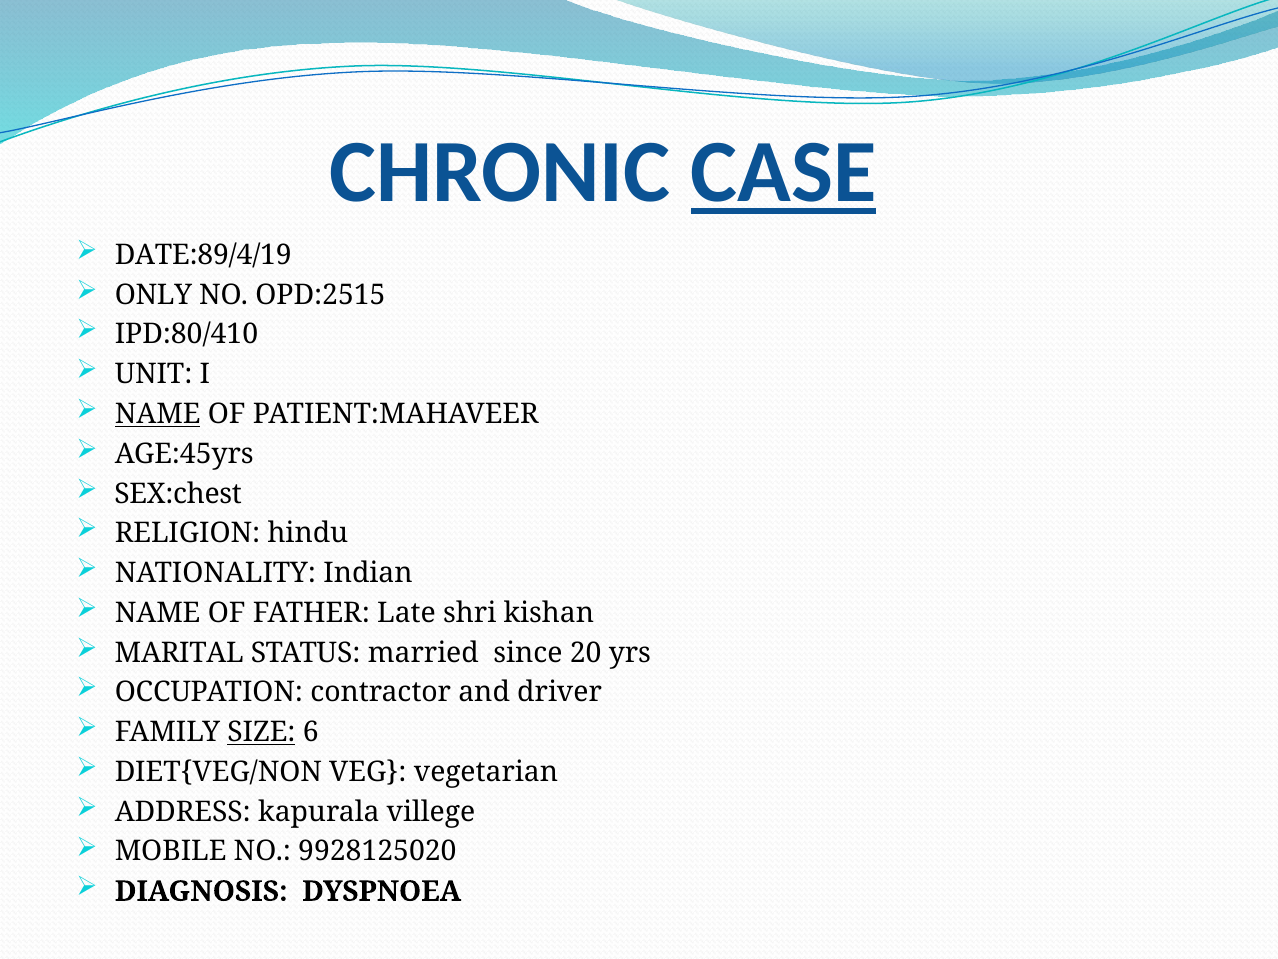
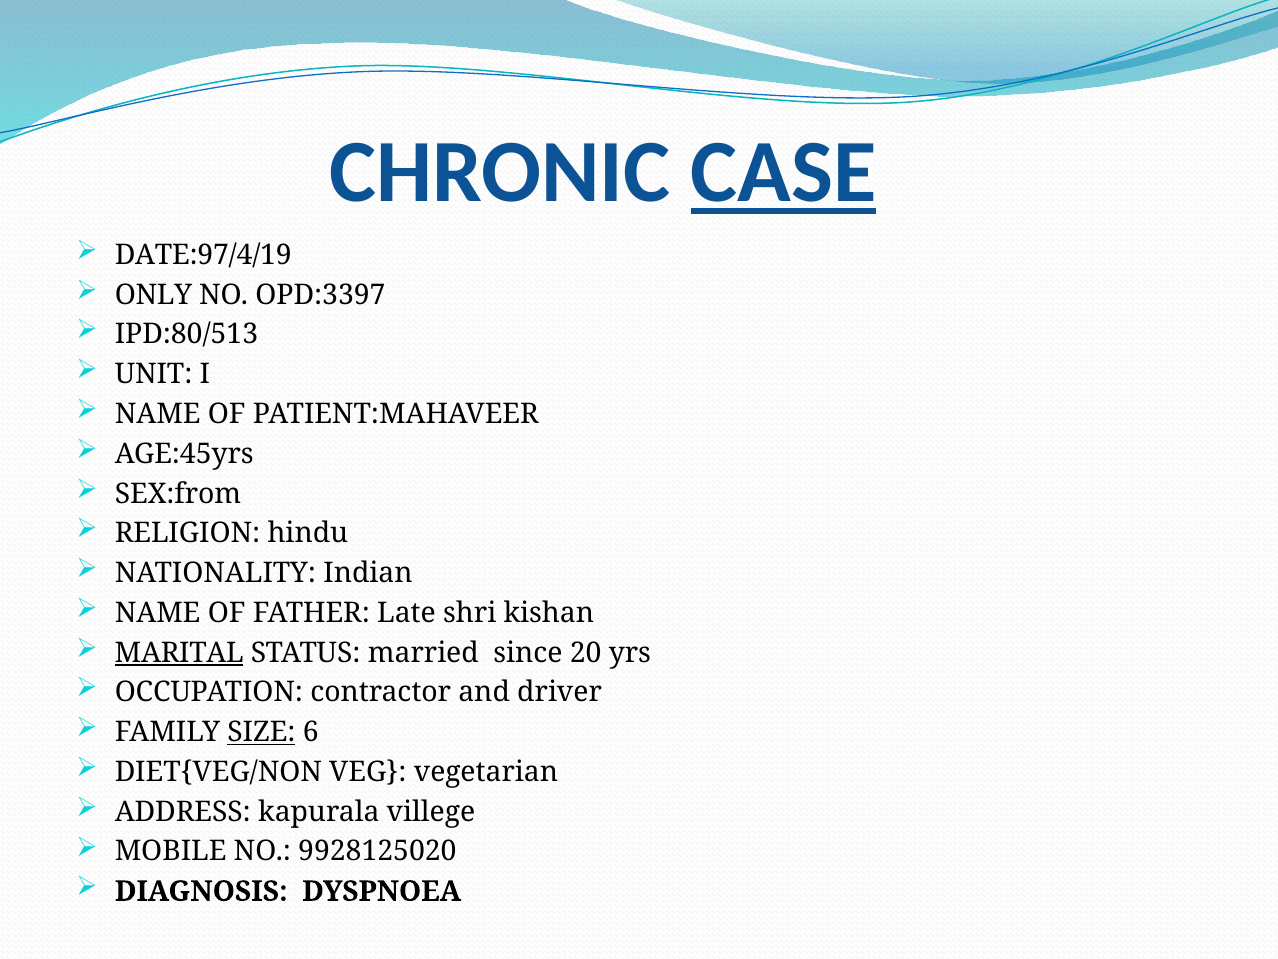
DATE:89/4/19: DATE:89/4/19 -> DATE:97/4/19 (203, 255)
OPD:2515: OPD:2515 -> OPD:3397 (320, 295)
IPD:80/410: IPD:80/410 -> IPD:80/513 (186, 334)
NAME underline: present -> none (158, 414)
SEX:chest: SEX:chest -> SEX:from (178, 493)
MARITAL underline: none -> present (179, 652)
